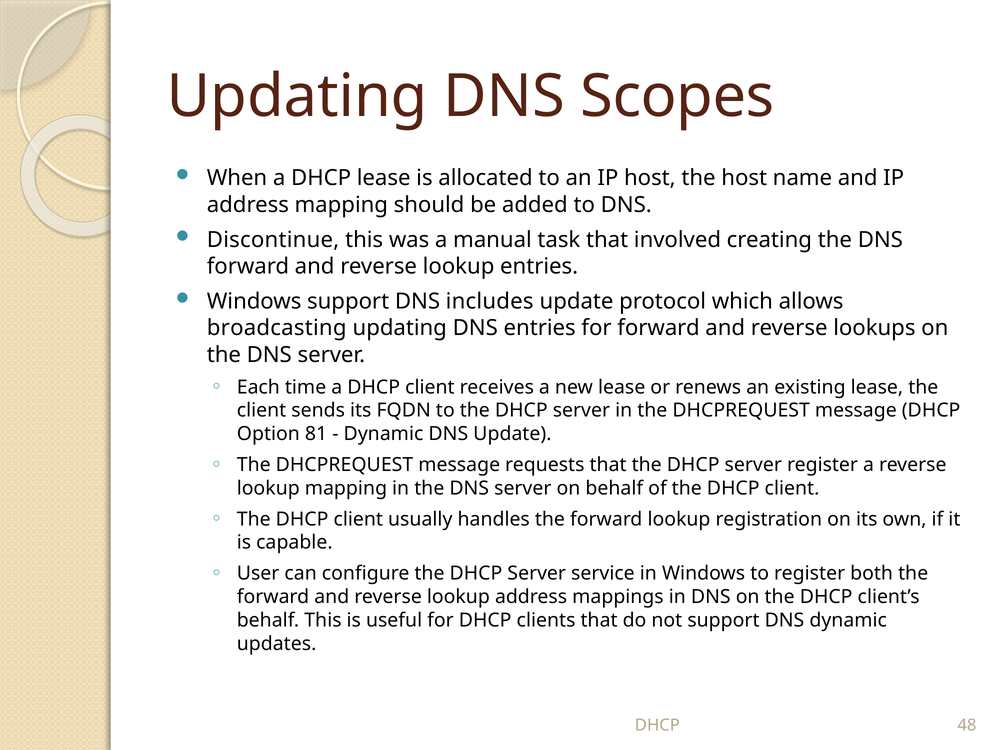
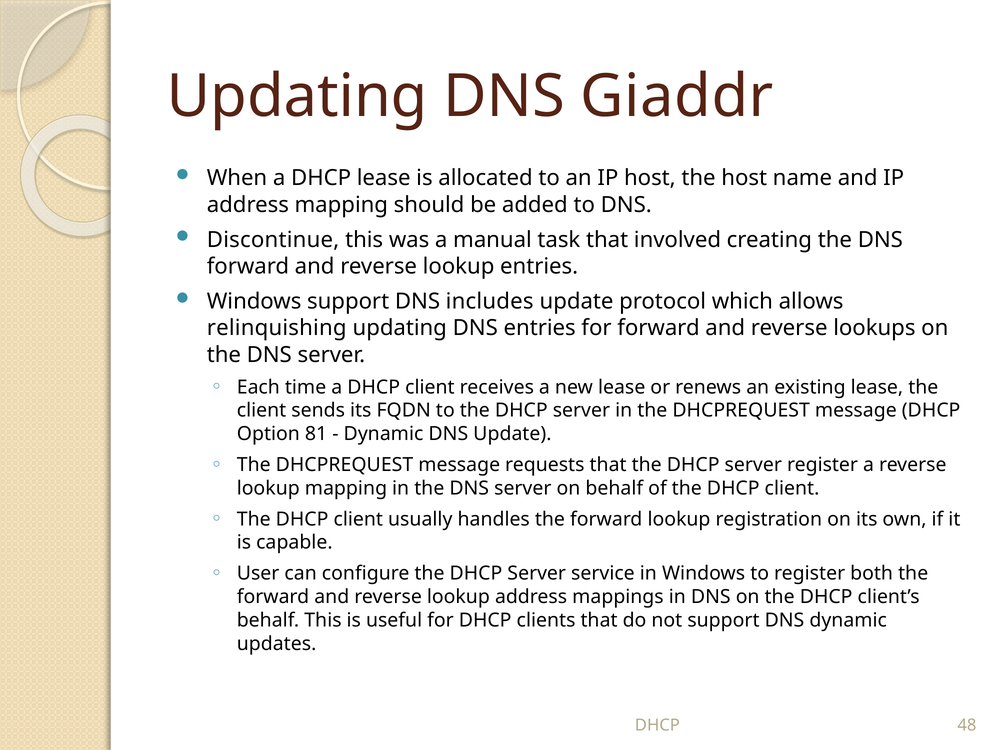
Scopes: Scopes -> Giaddr (677, 97)
broadcasting: broadcasting -> relinquishing (277, 328)
